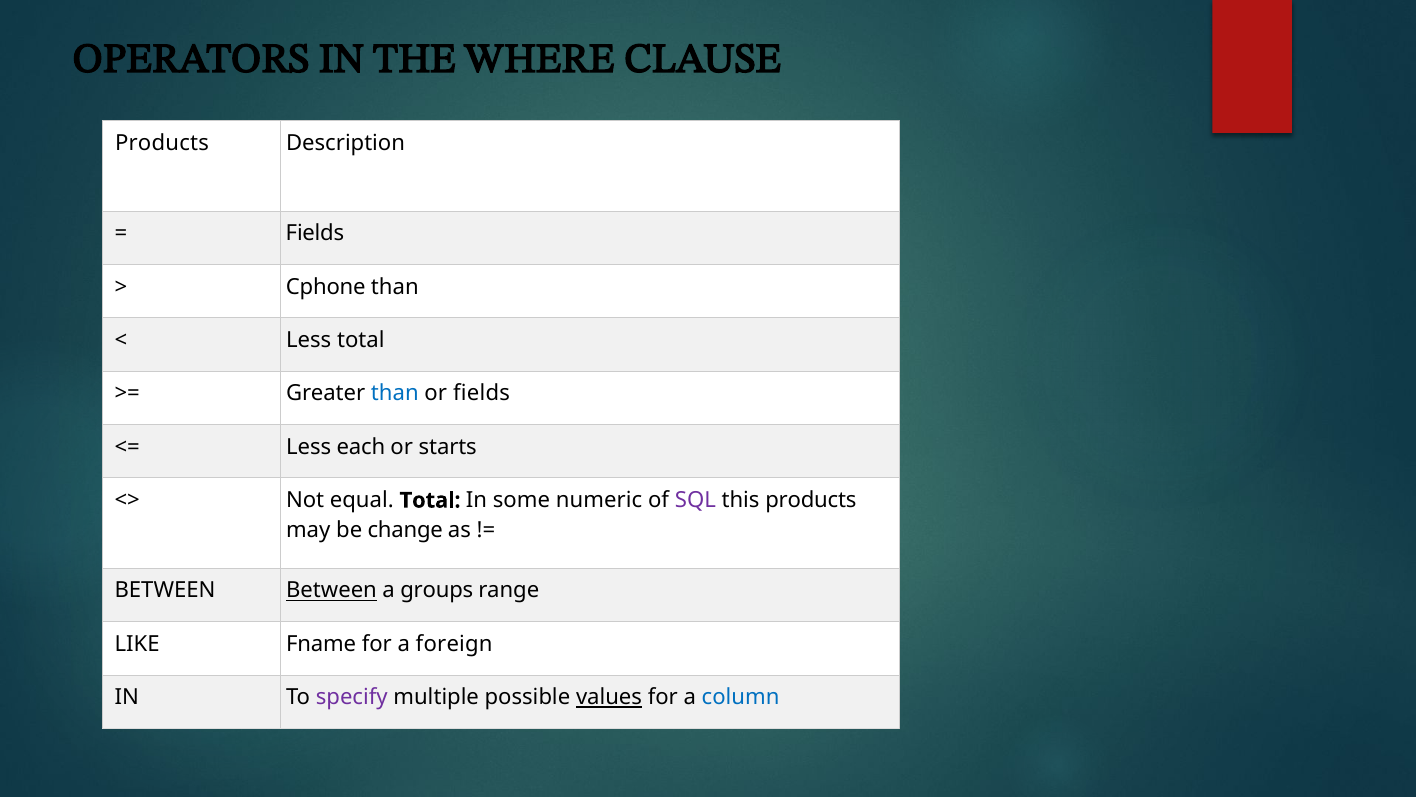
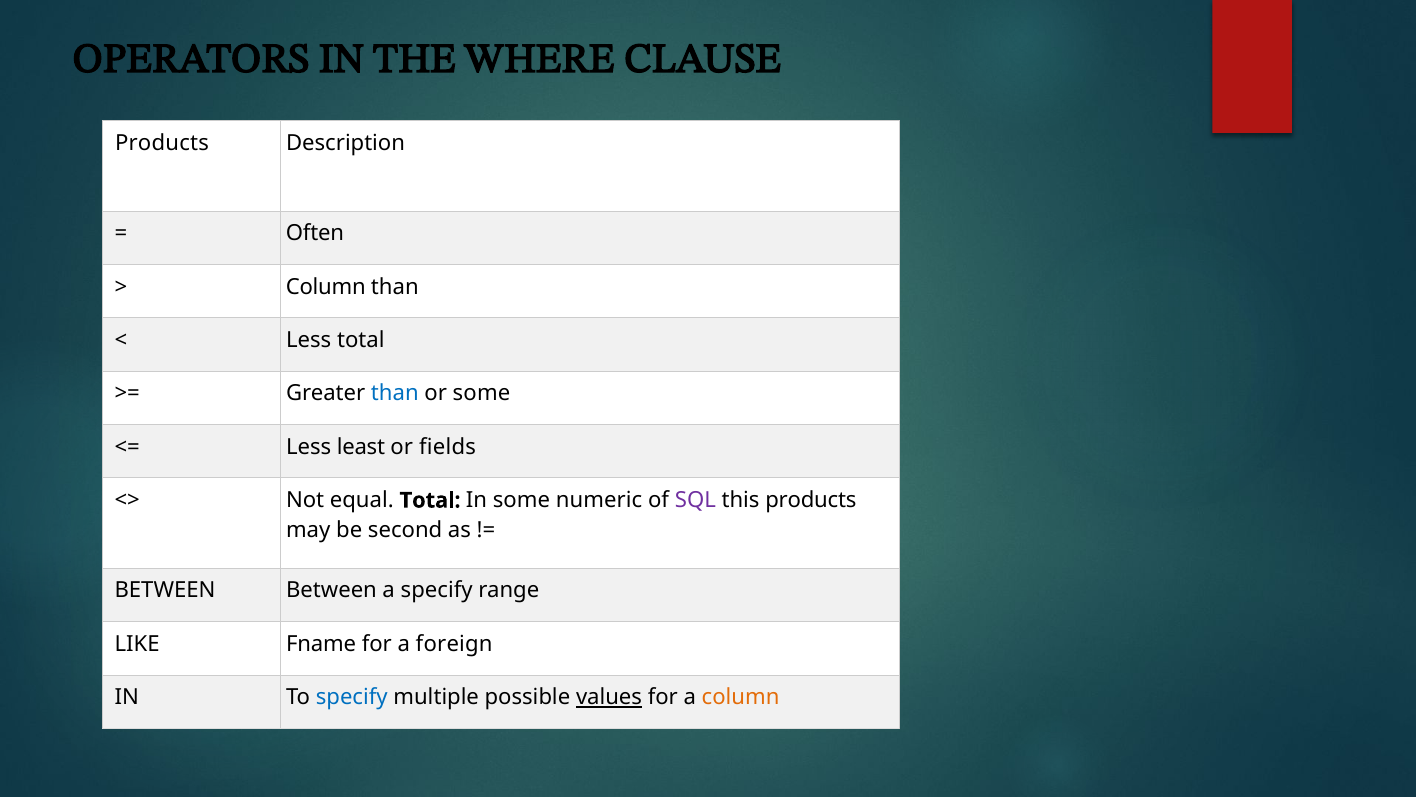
Fields: Fields -> Often (315, 233)
Cphone: Cphone -> Column (326, 287)
or fields: fields -> some (482, 393)
each: each -> least (361, 447)
starts: starts -> fields (448, 447)
change: change -> second (405, 530)
Between underline: present -> none (331, 590)
a groups: groups -> specify (437, 590)
specify colour: purple -> blue (352, 697)
column colour: blue -> orange (741, 697)
